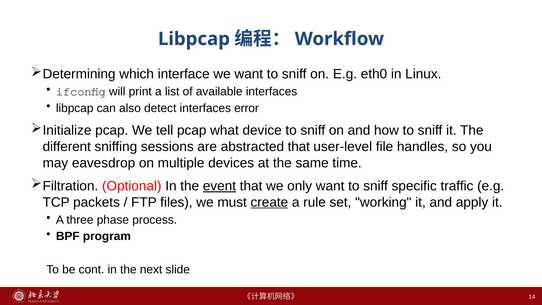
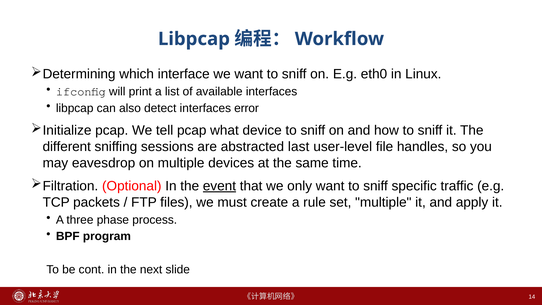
abstracted that: that -> last (299, 147)
create underline: present -> none (269, 202)
set working: working -> multiple (383, 202)
